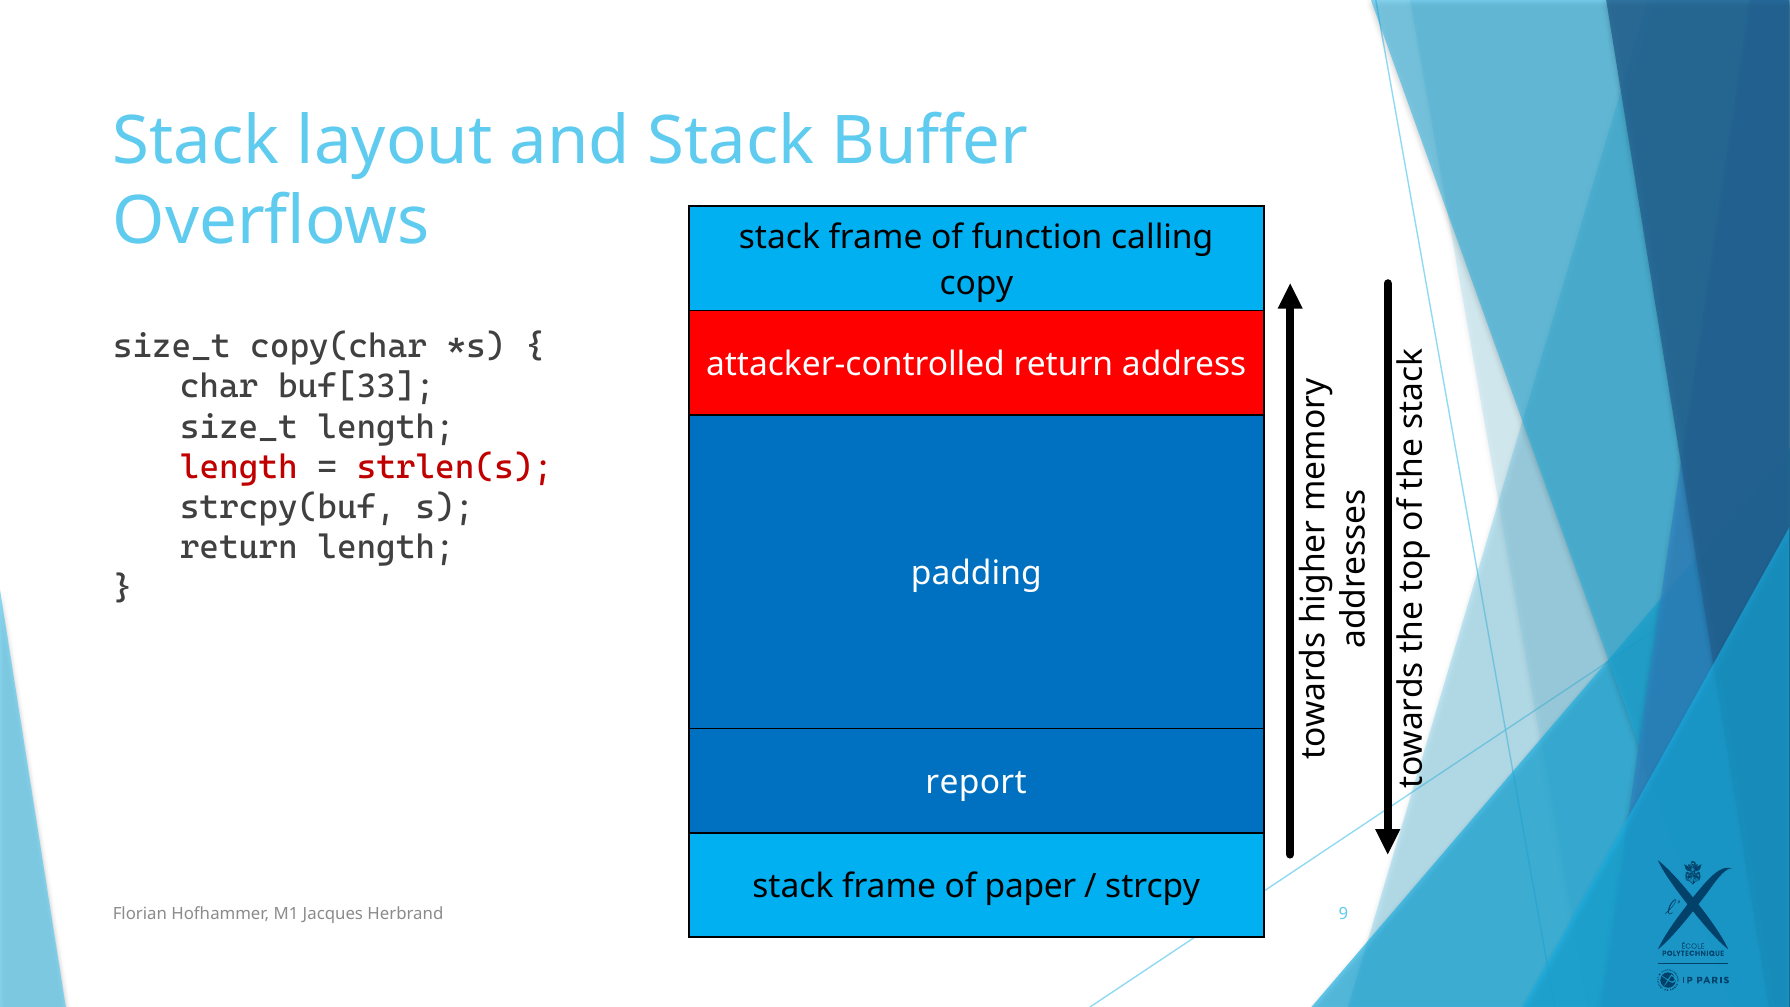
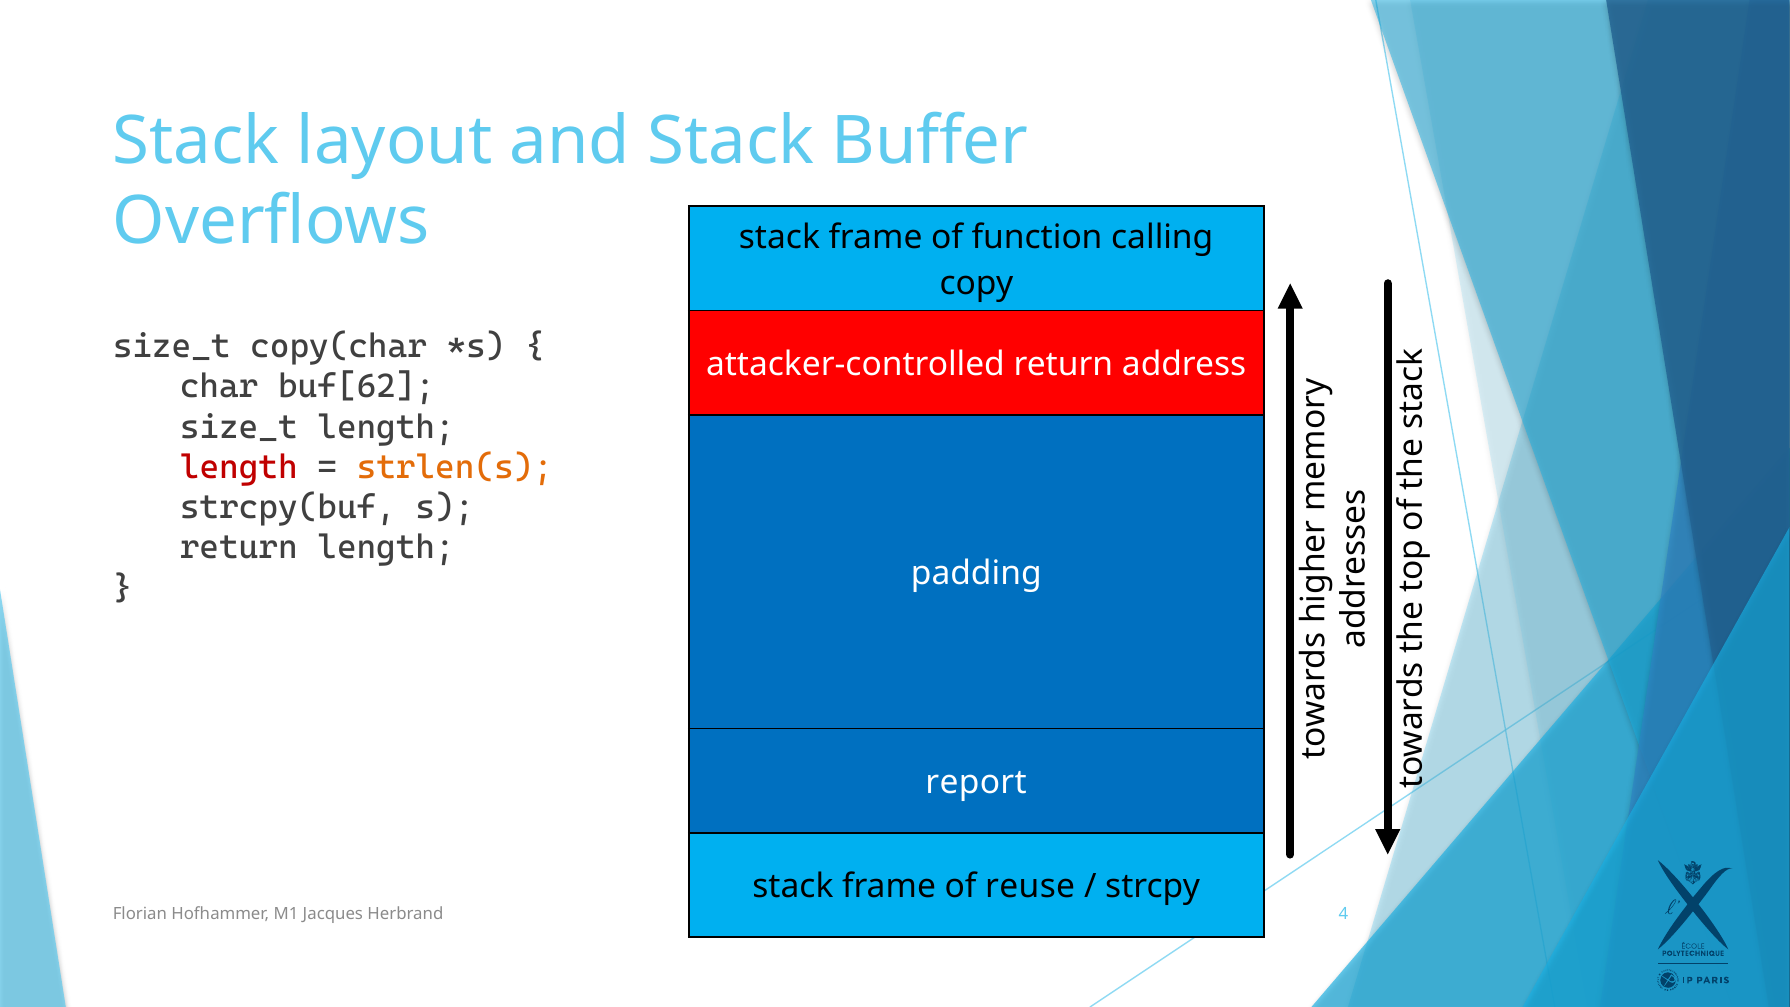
buf[33: buf[33 -> buf[62 (357, 387)
strlen(s colour: red -> orange (455, 467)
paper: paper -> reuse (1030, 887)
9: 9 -> 4 (1344, 914)
